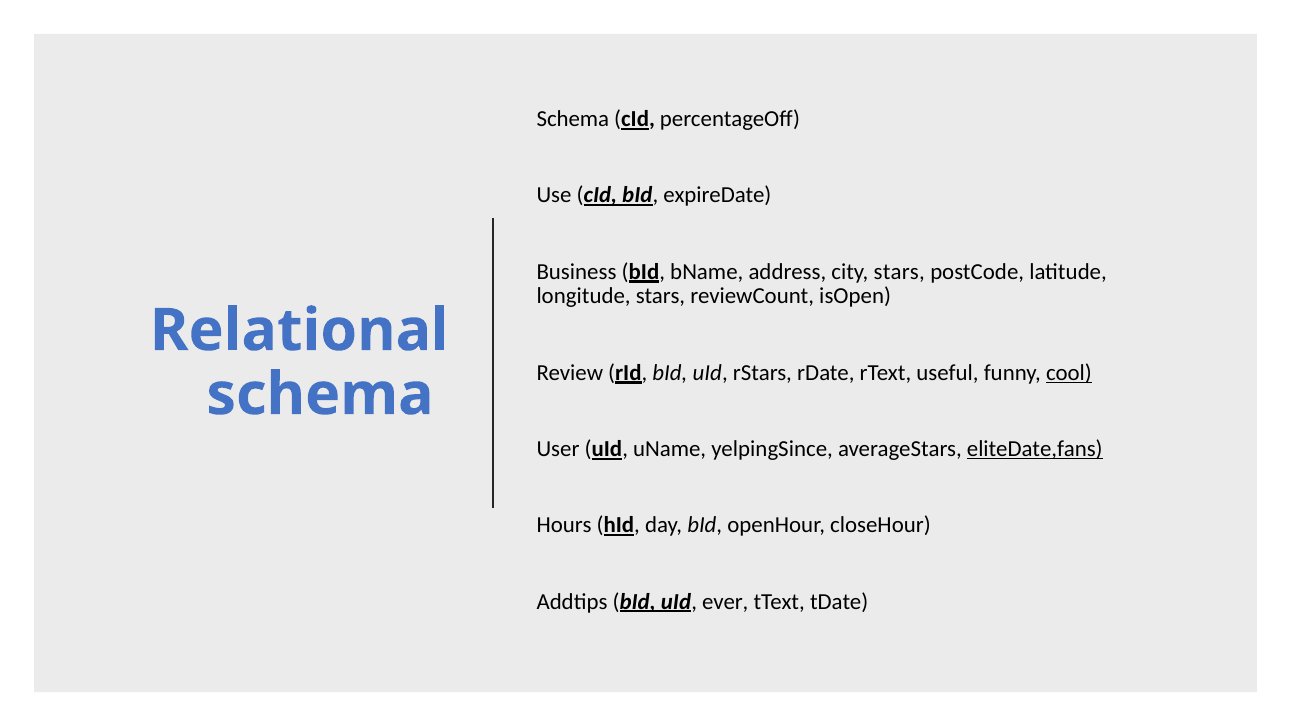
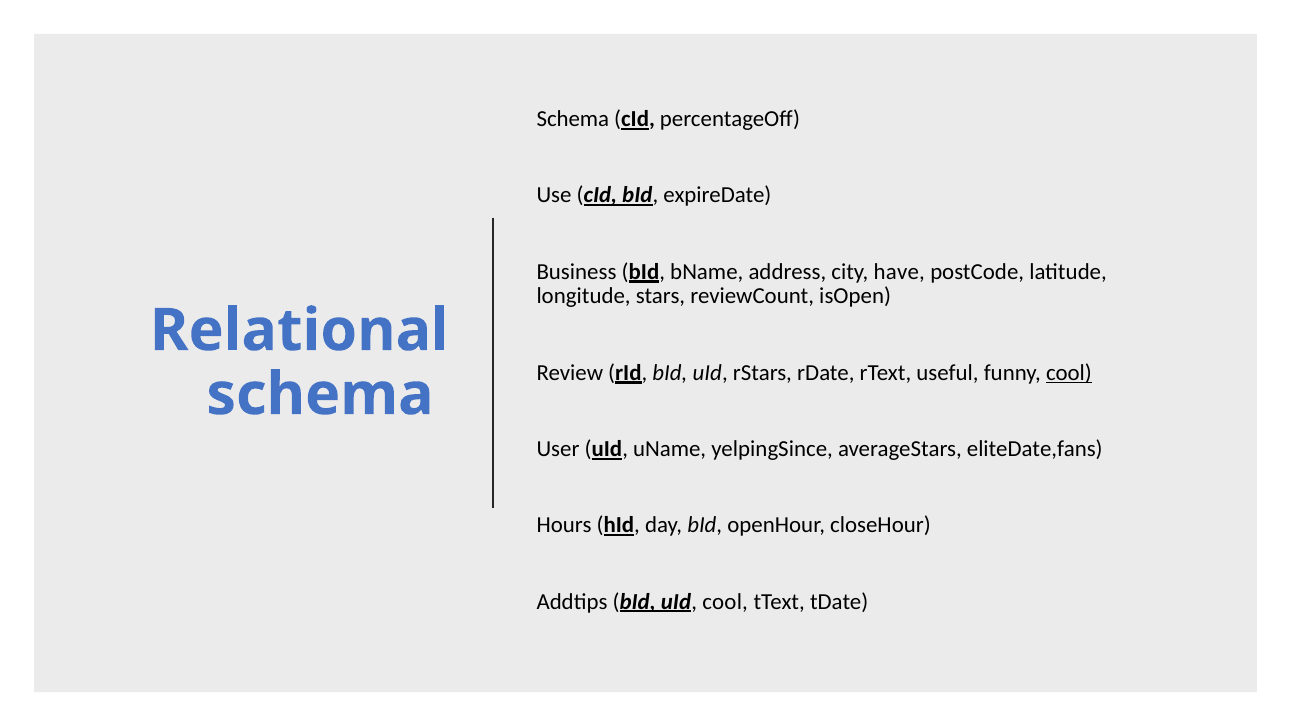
city stars: stars -> have (899, 272)
eliteDate,fans underline: present -> none (1035, 449)
uId ever: ever -> cool (725, 602)
